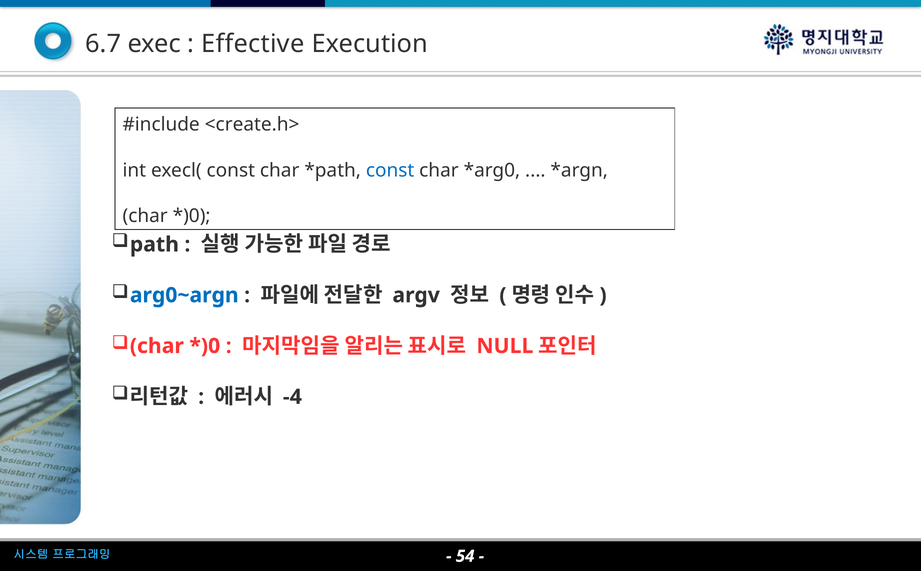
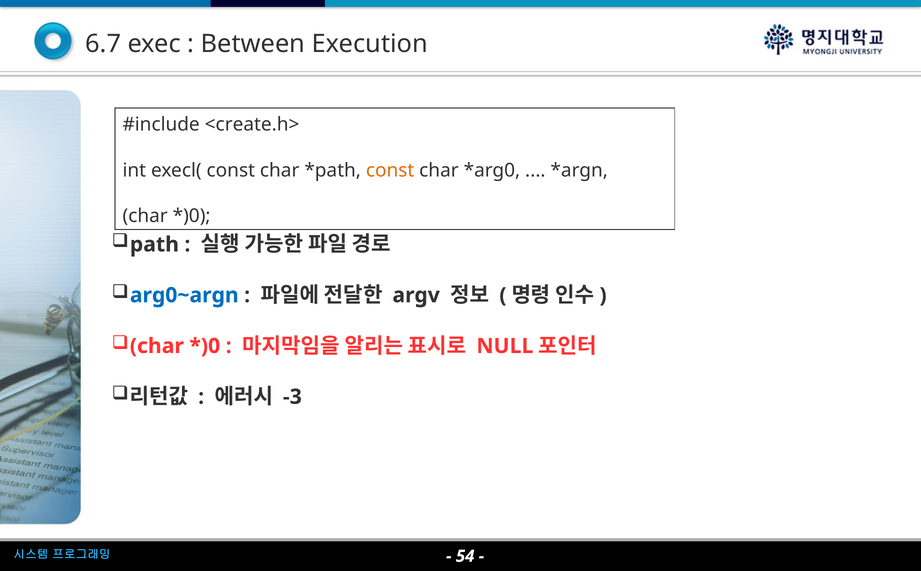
Effective: Effective -> Between (253, 44)
const colour: blue -> orange (390, 170)
-4: -4 -> -3 (292, 397)
